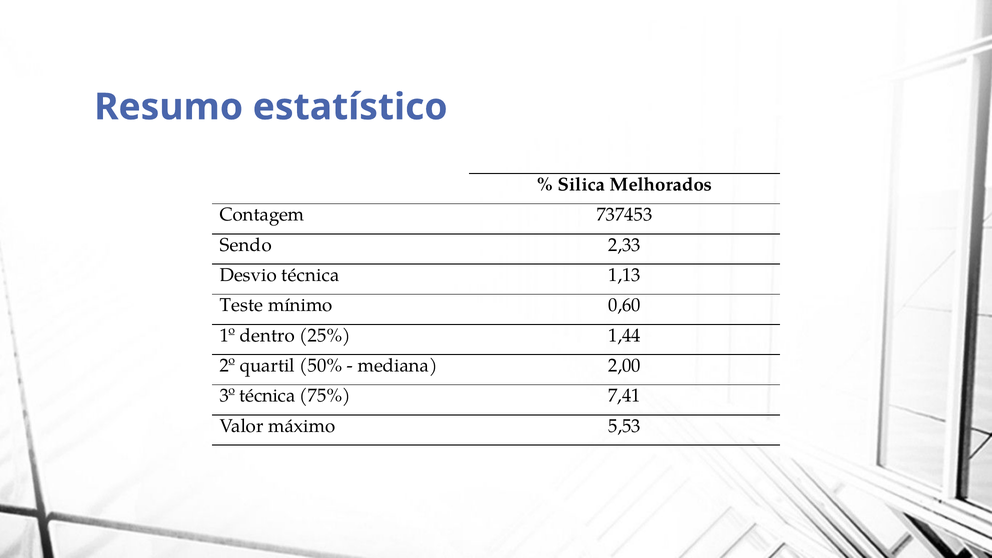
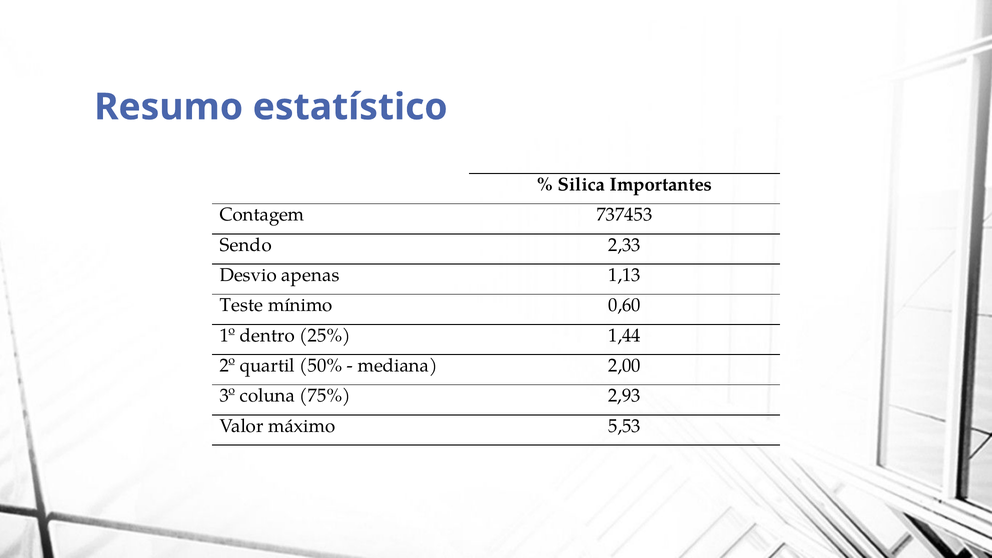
Melhorados: Melhorados -> Importantes (661, 185)
Desvio técnica: técnica -> apenas (311, 275)
3º técnica: técnica -> coluna (267, 396)
7,41: 7,41 -> 2,93 (624, 396)
